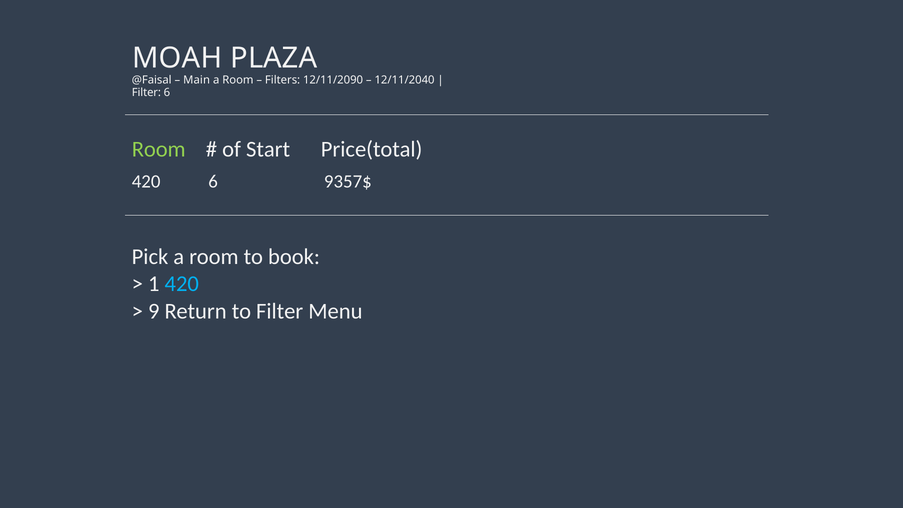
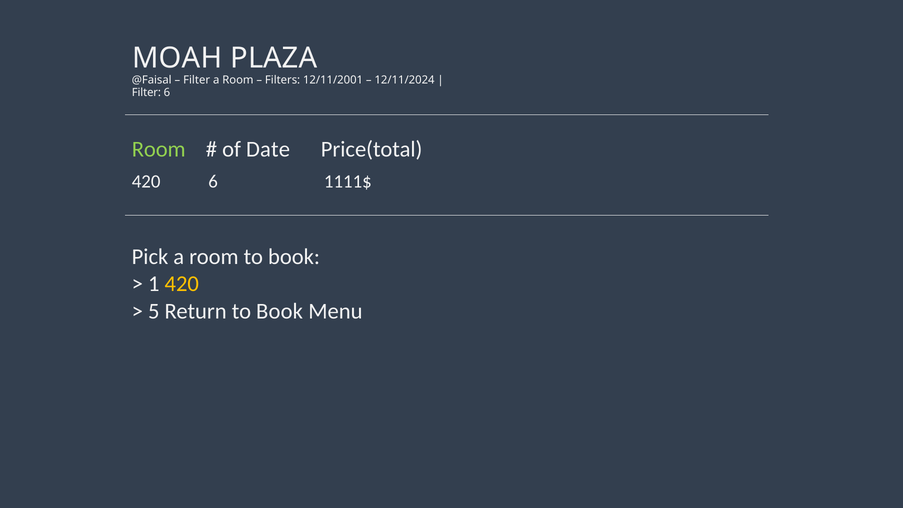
Main: Main -> Filter (197, 80)
12/11/2090: 12/11/2090 -> 12/11/2001 (333, 80)
12/11/2040: 12/11/2040 -> 12/11/2024 (405, 80)
Start: Start -> Date (268, 150)
9357$: 9357$ -> 1111$ (348, 181)
420 colour: light blue -> yellow (182, 284)
9: 9 -> 5 (154, 311)
Return to Filter: Filter -> Book (280, 311)
